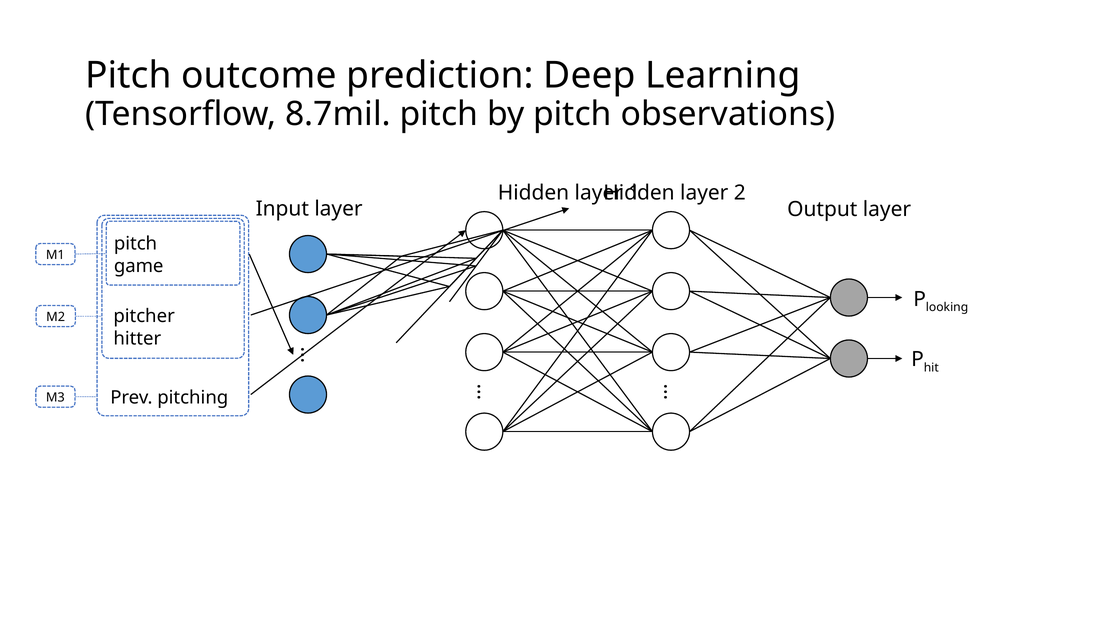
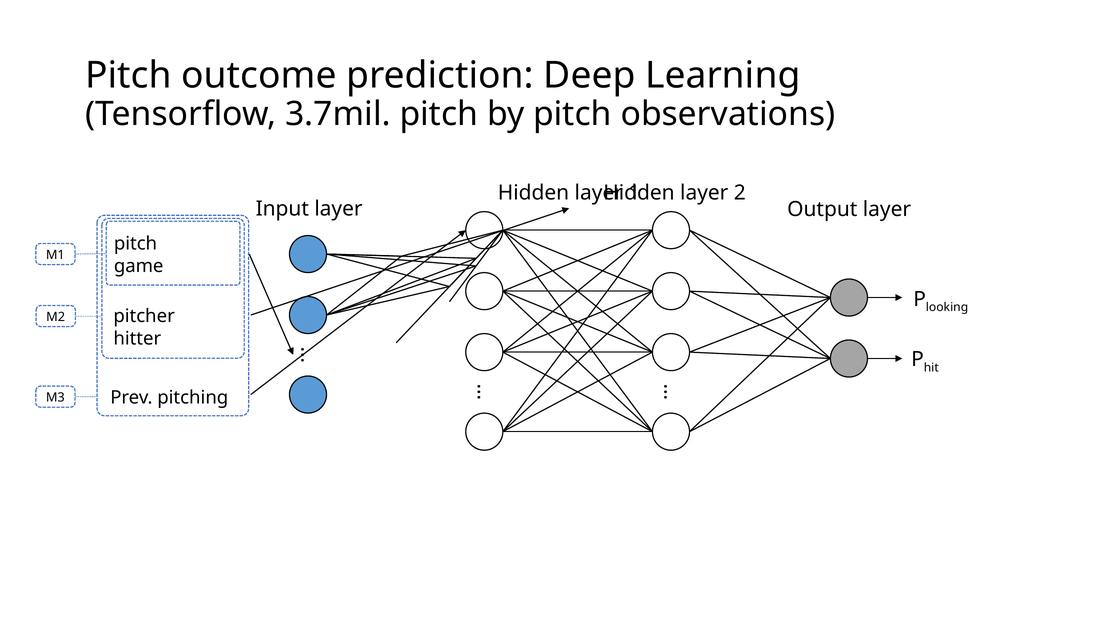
8.7mil: 8.7mil -> 3.7mil (338, 114)
